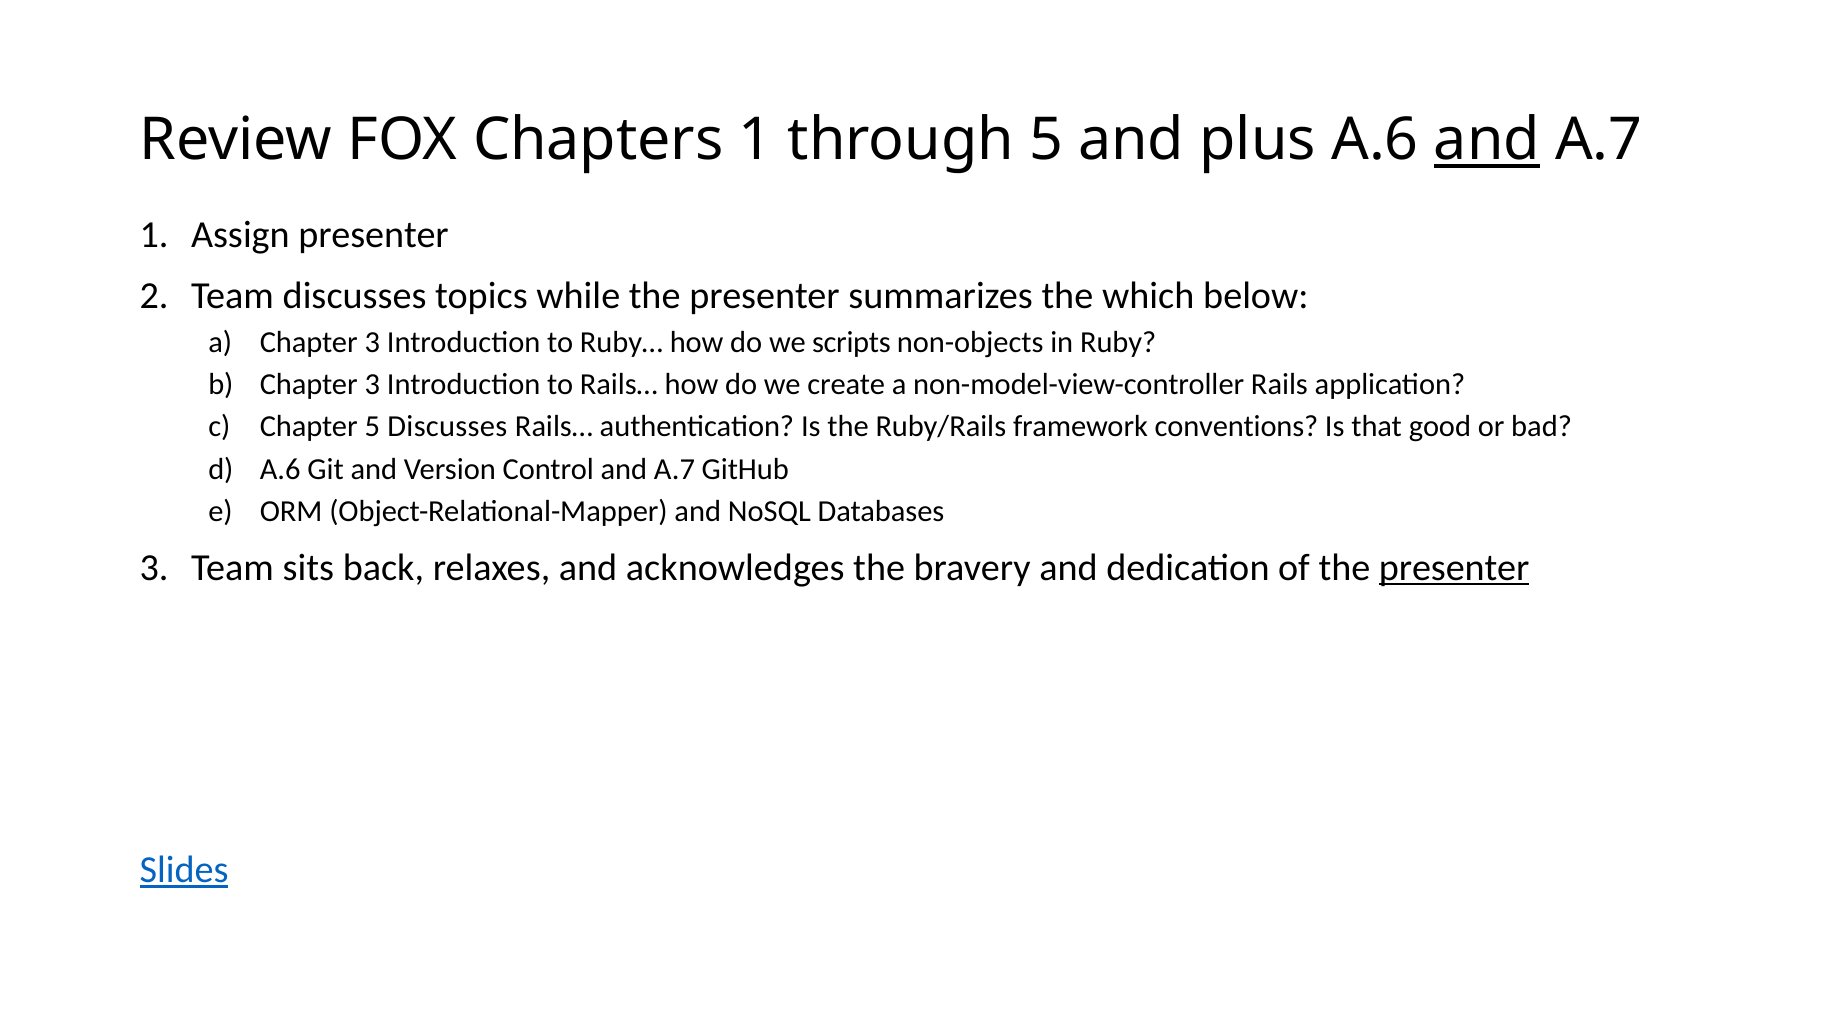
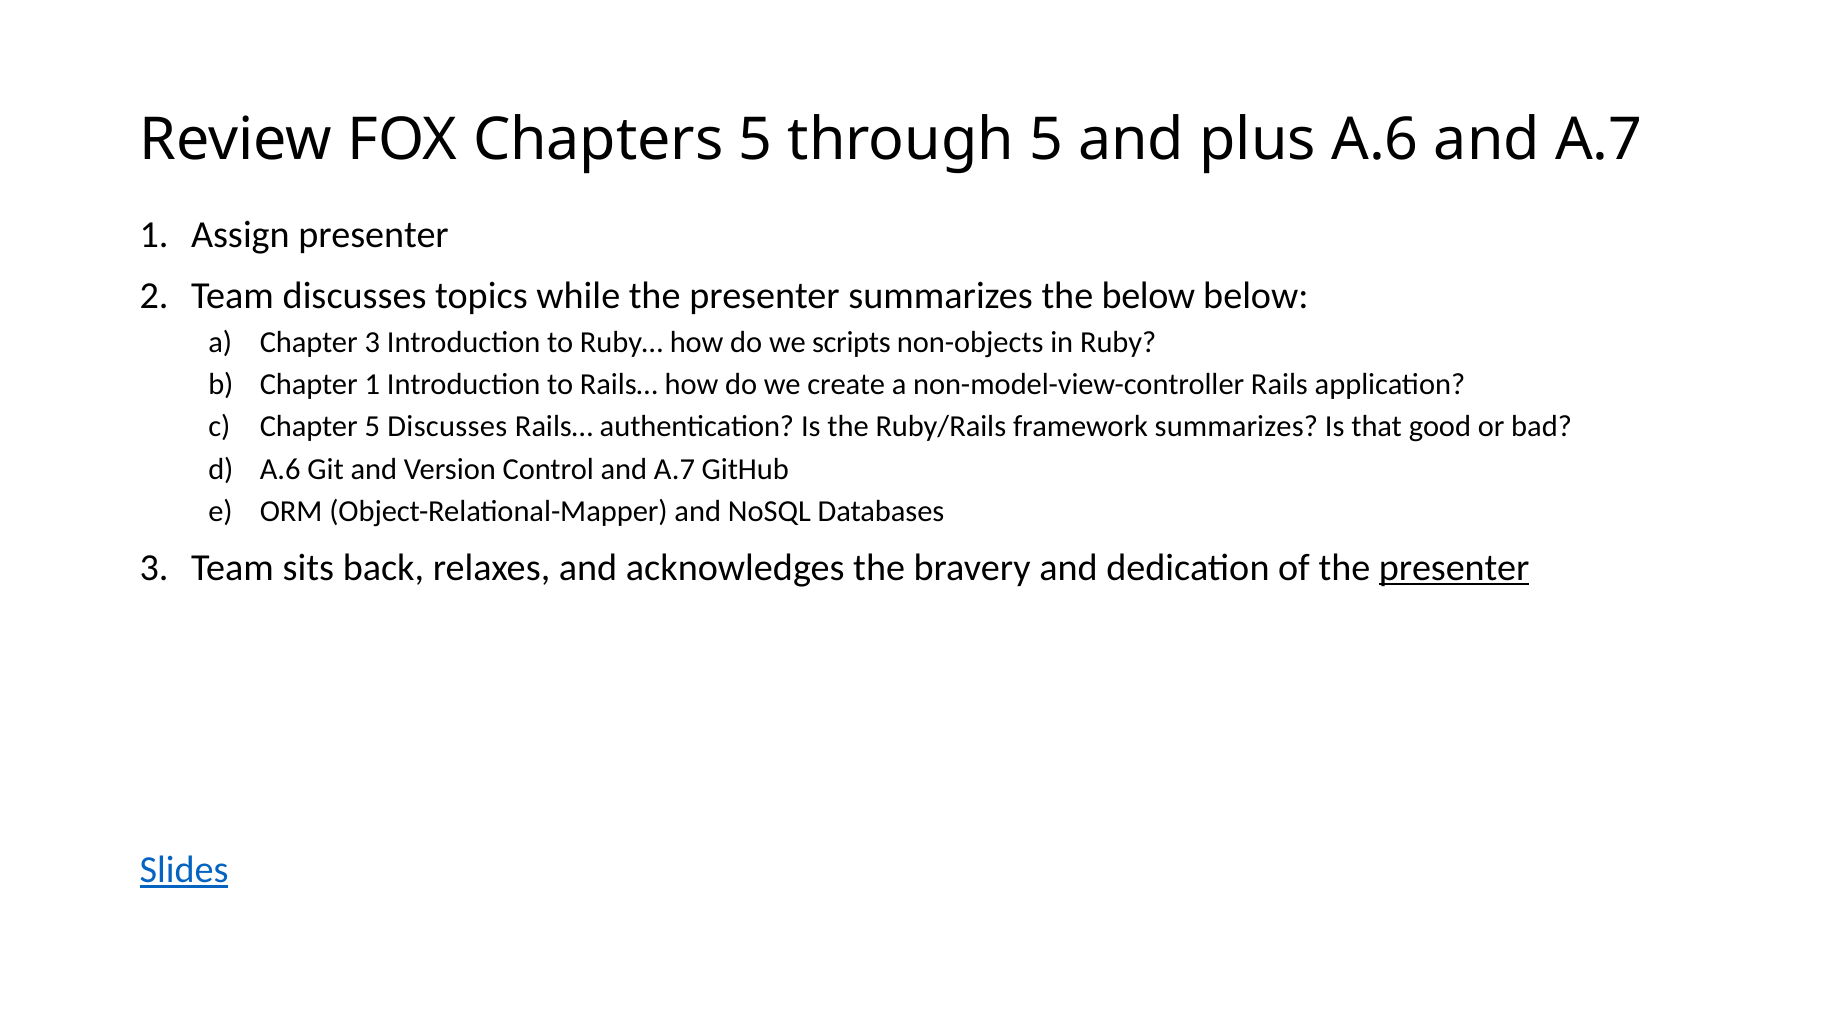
Chapters 1: 1 -> 5 (756, 140)
and underline: present -> none (1487, 140)
the which: which -> below (1148, 295)
3: 3 -> 1 (372, 384)
framework conventions: conventions -> summarizes (1236, 427)
